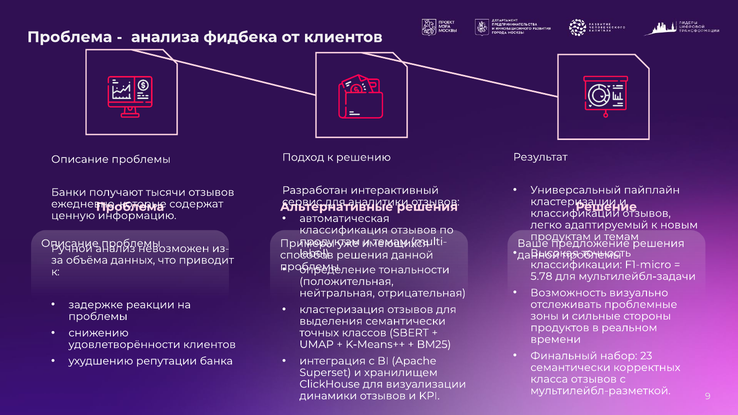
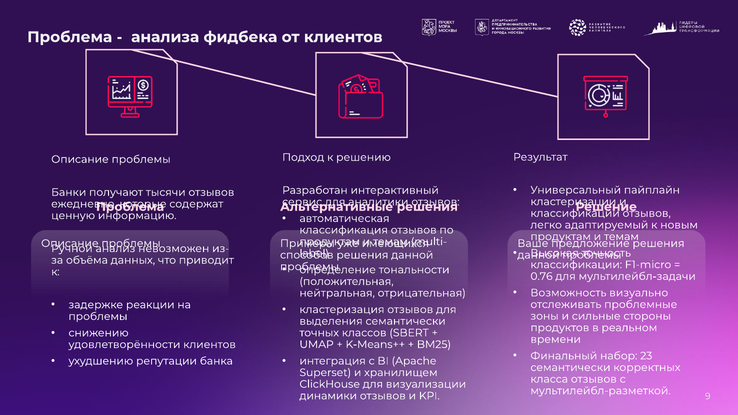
5.78: 5.78 -> 0.76 (542, 276)
